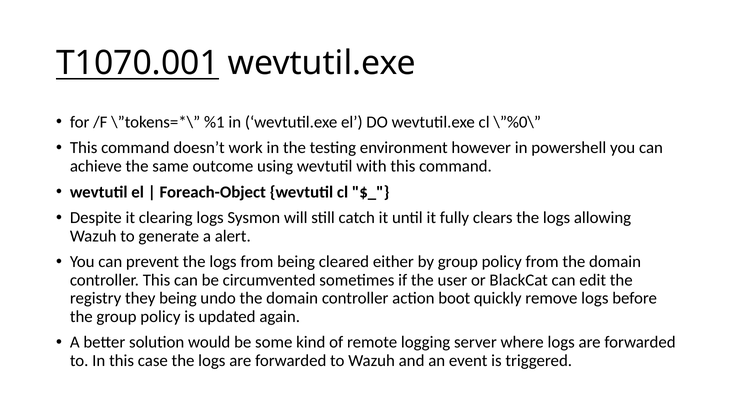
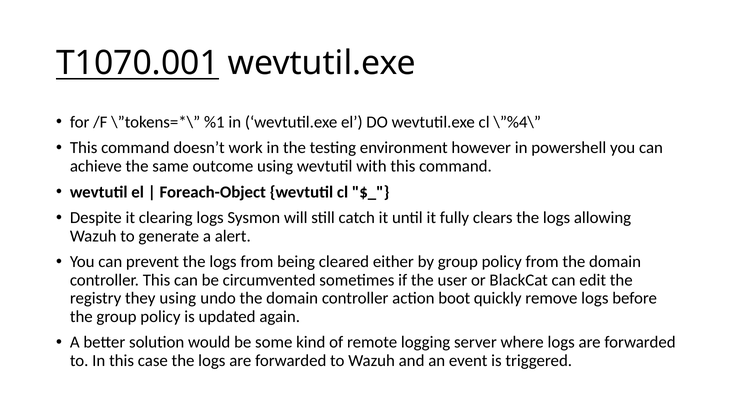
\”%0\: \”%0\ -> \”%4\ (517, 122)
they being: being -> using (178, 298)
